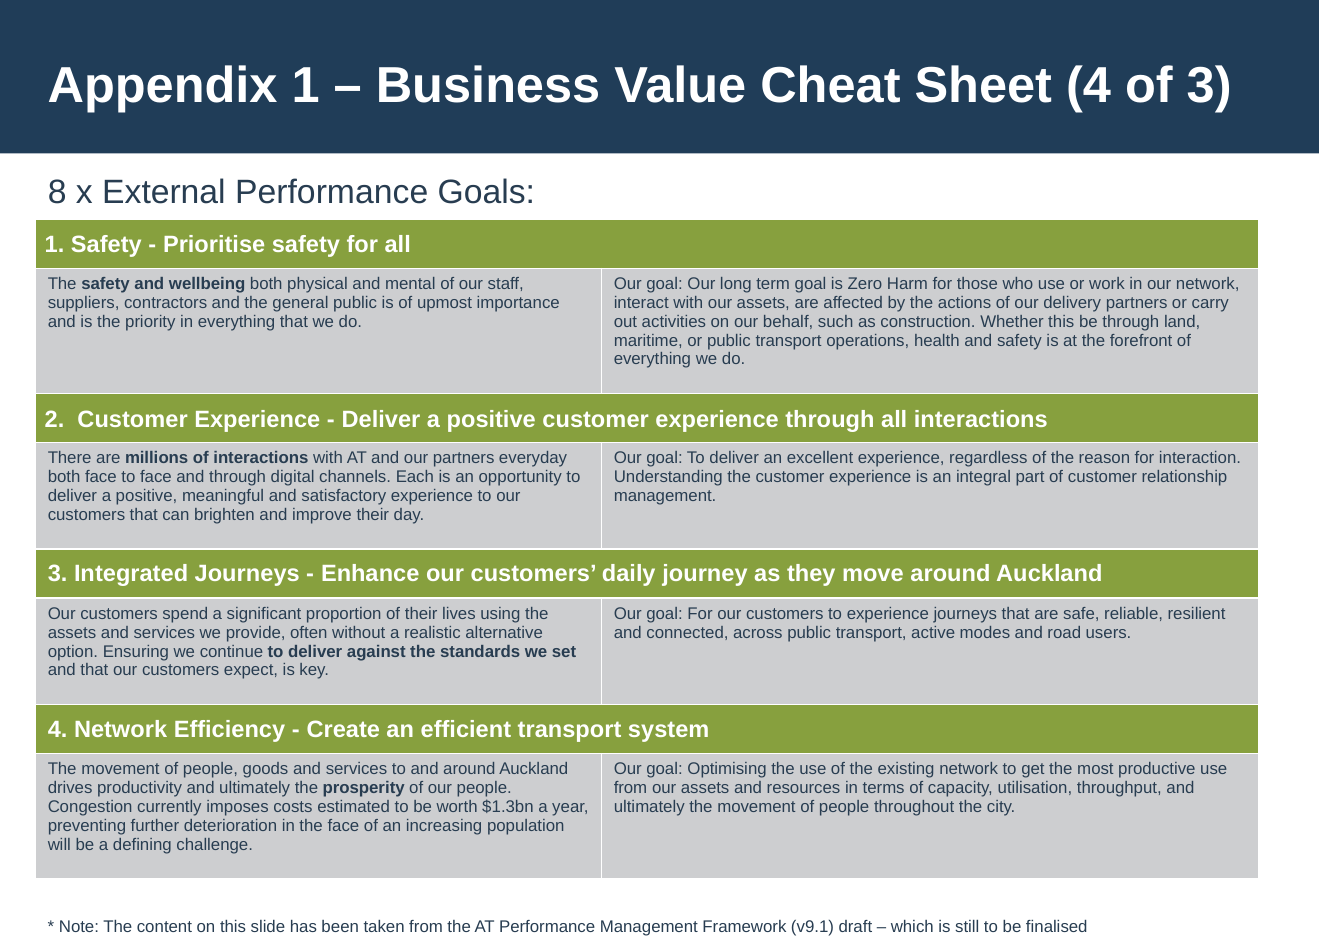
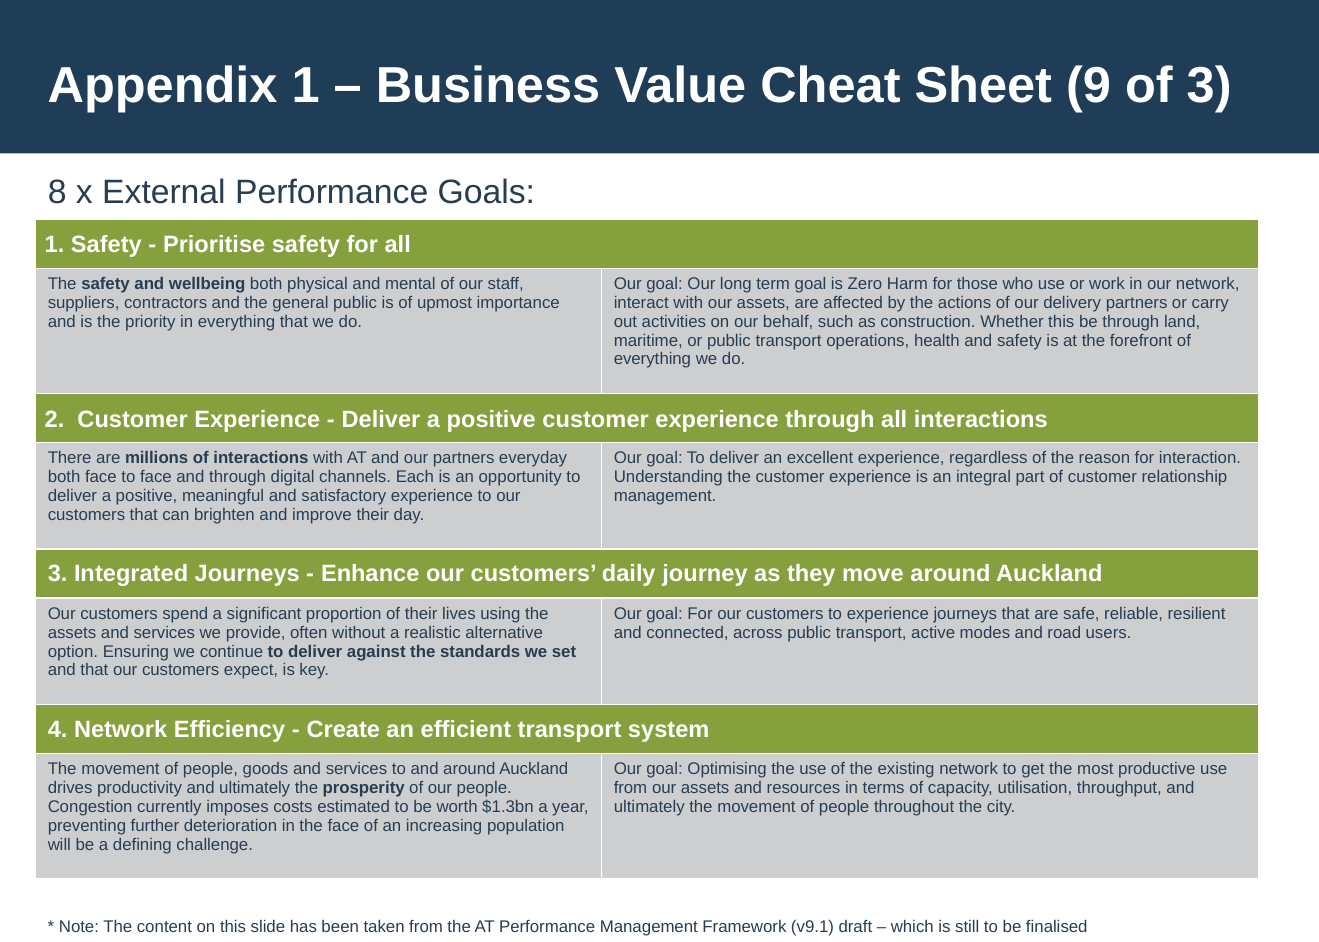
Sheet 4: 4 -> 9 (1089, 86)
